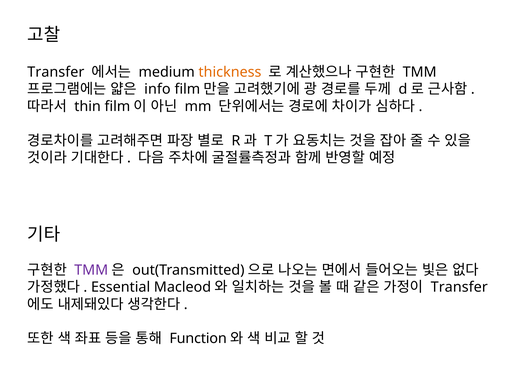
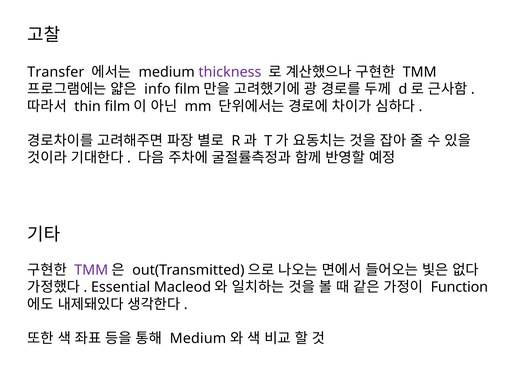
thickness colour: orange -> purple (230, 72)
Transfer: Transfer -> Function (459, 287)
Function: Function -> Medium (198, 339)
